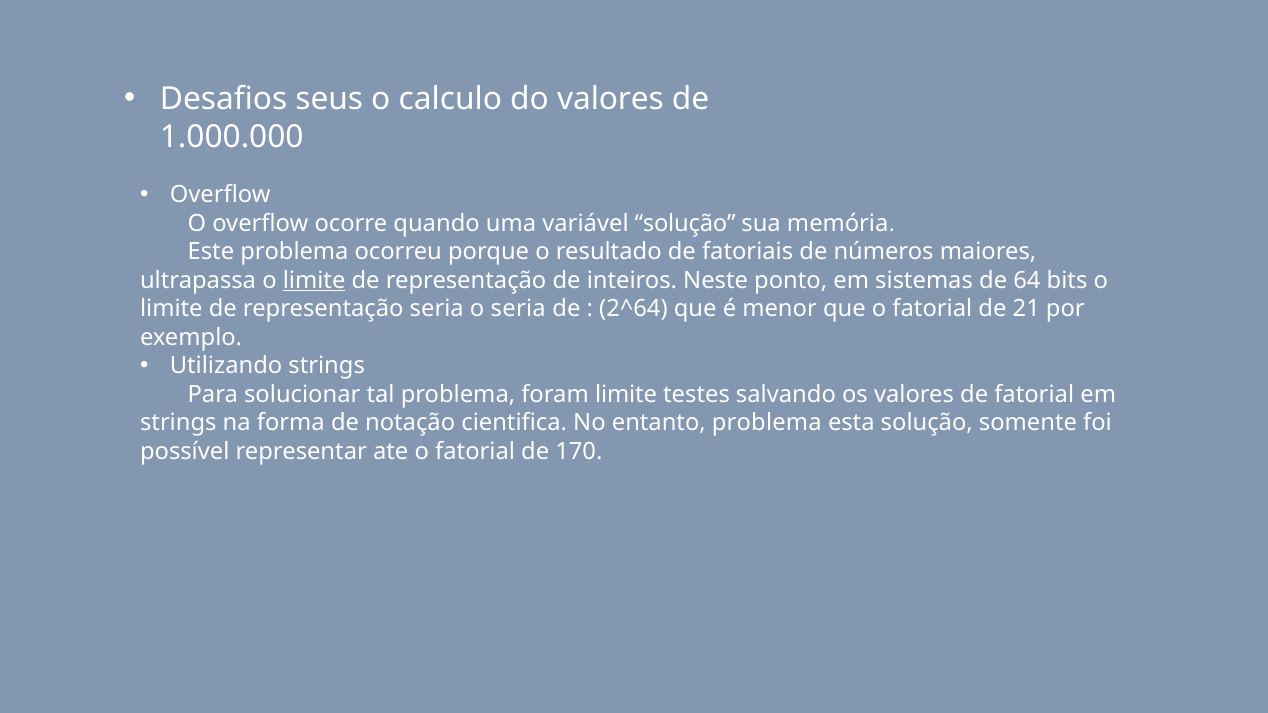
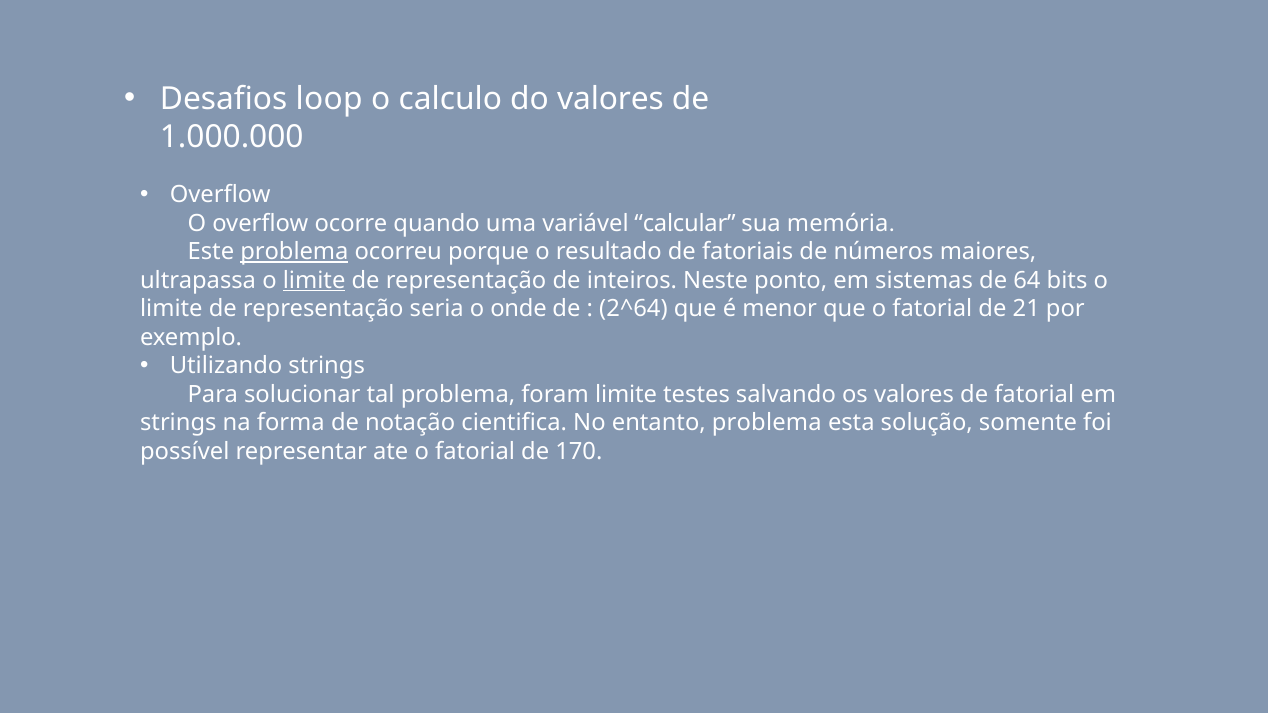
seus: seus -> loop (329, 99)
variável solução: solução -> calcular (685, 223)
problema underline: none -> present (294, 252)
o seria: seria -> onde (518, 309)
